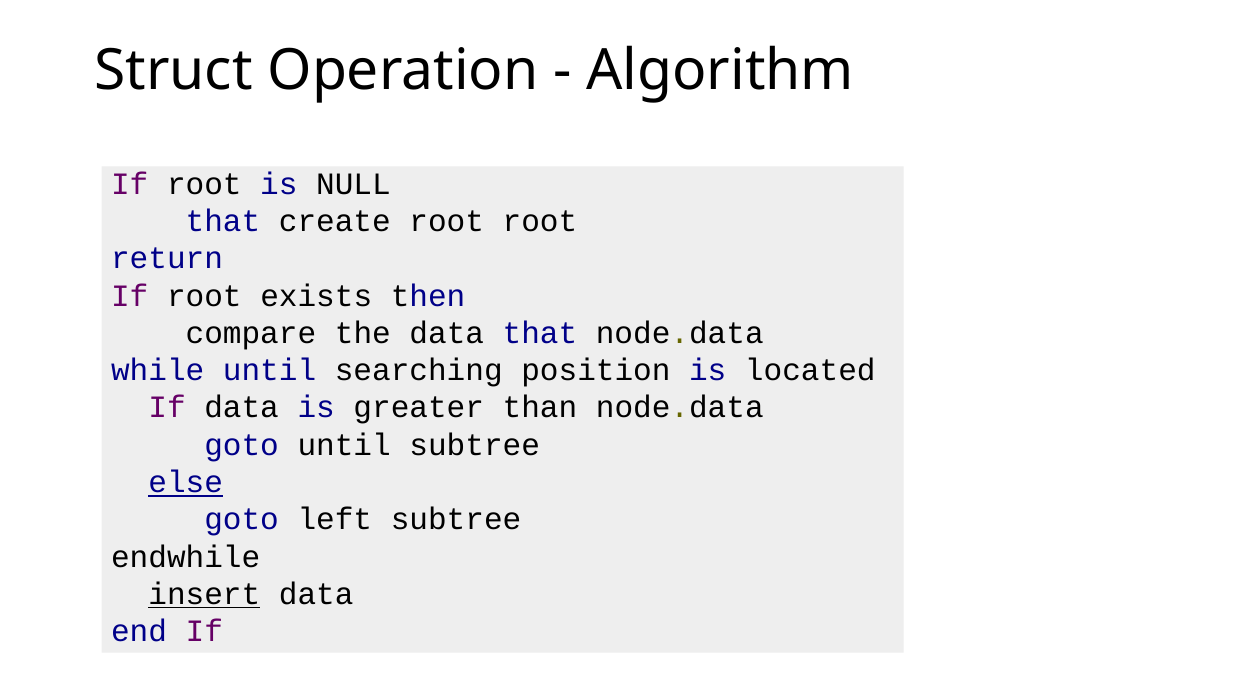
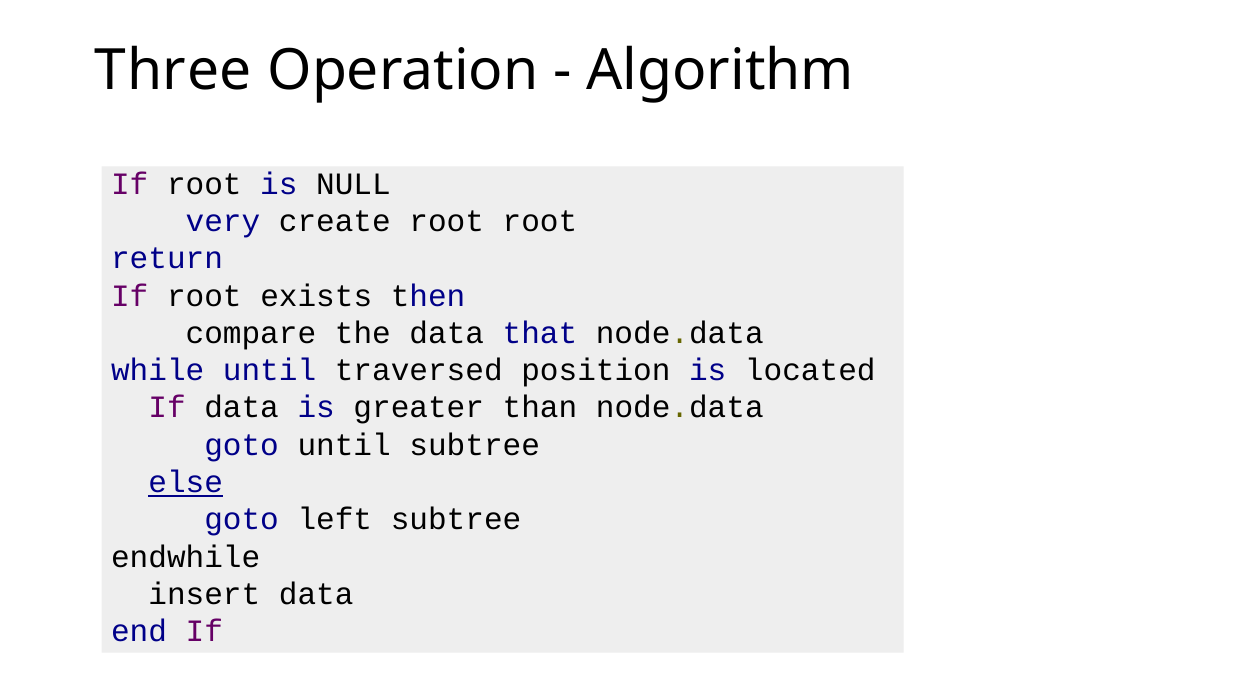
Struct: Struct -> Three (173, 70)
that: that -> very (223, 221)
searching: searching -> traversed (419, 371)
insert underline: present -> none (204, 594)
